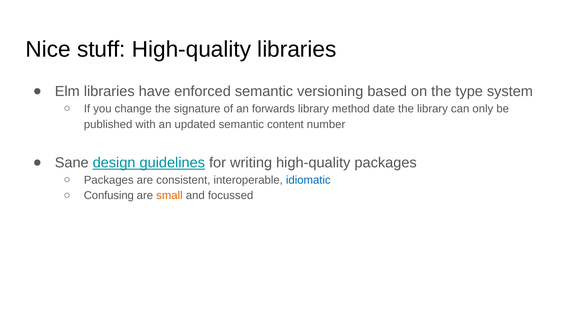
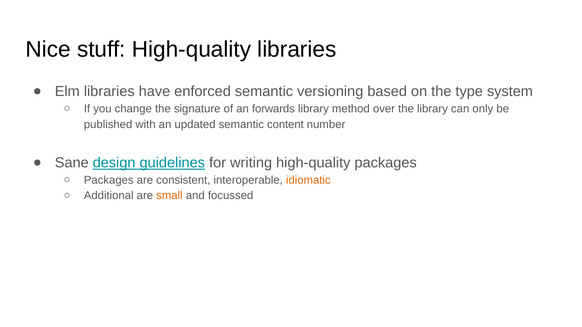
date: date -> over (384, 109)
idiomatic colour: blue -> orange (308, 180)
Confusing: Confusing -> Additional (109, 196)
